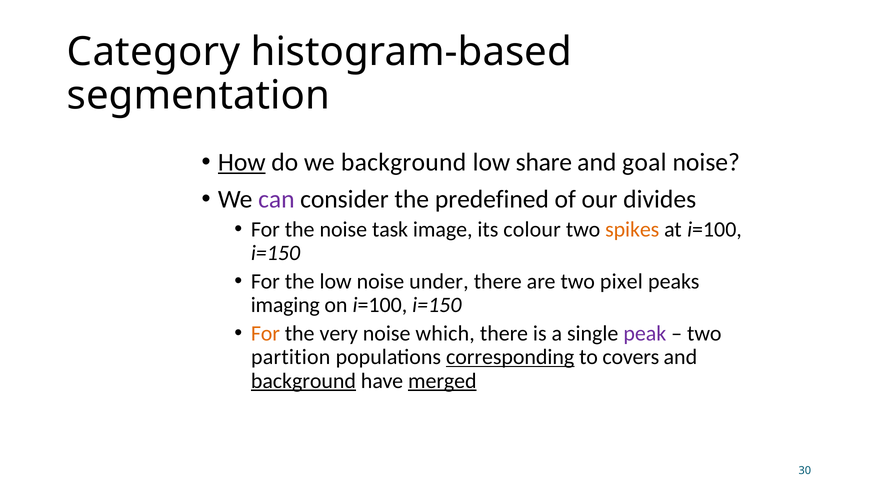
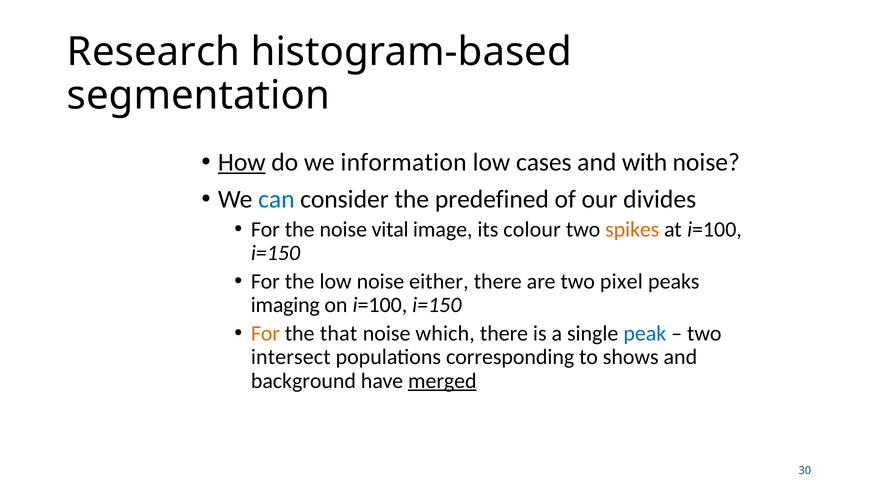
Category: Category -> Research (154, 52)
we background: background -> information (404, 162)
share: share -> cases (544, 162)
goal: goal -> with (645, 162)
can colour: purple -> blue (276, 199)
task: task -> vital (390, 229)
under: under -> either (439, 281)
very: very -> that (339, 333)
peak colour: purple -> blue (645, 333)
partition: partition -> intersect (291, 357)
corresponding underline: present -> none (510, 357)
covers: covers -> shows (631, 357)
background underline: present -> none (303, 381)
